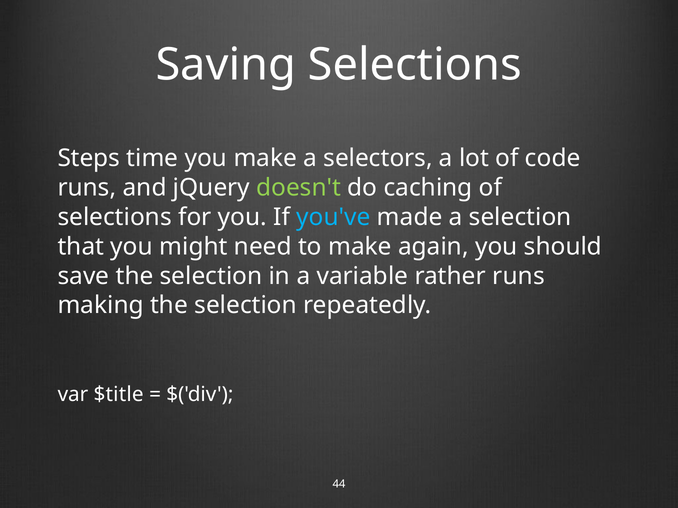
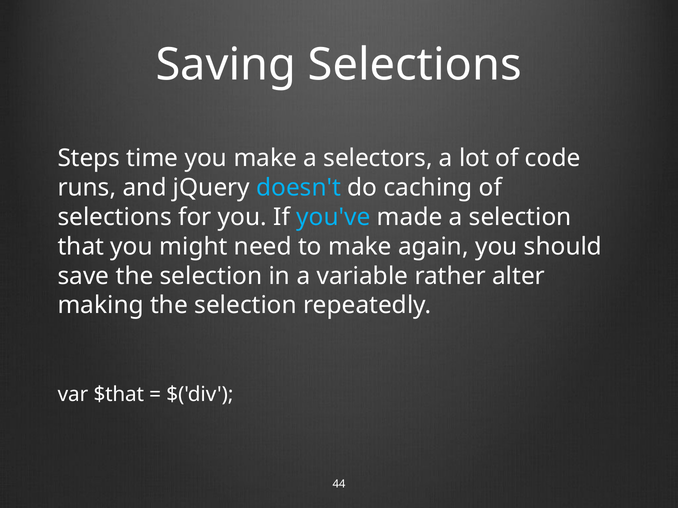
doesn't colour: light green -> light blue (299, 188)
rather runs: runs -> alter (519, 276)
$title: $title -> $that (119, 395)
